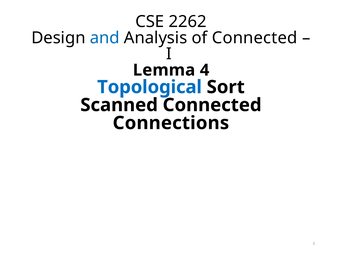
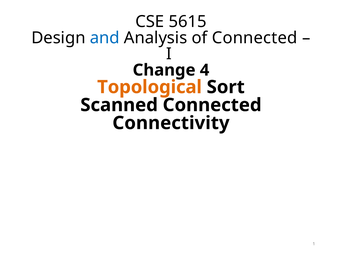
2262: 2262 -> 5615 (188, 22)
Lemma: Lemma -> Change (164, 70)
Topological colour: blue -> orange (150, 87)
Connections: Connections -> Connectivity (171, 123)
